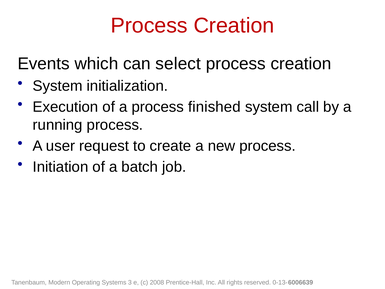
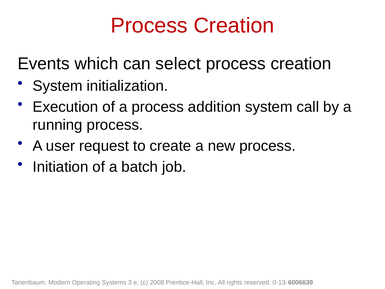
finished: finished -> addition (214, 107)
